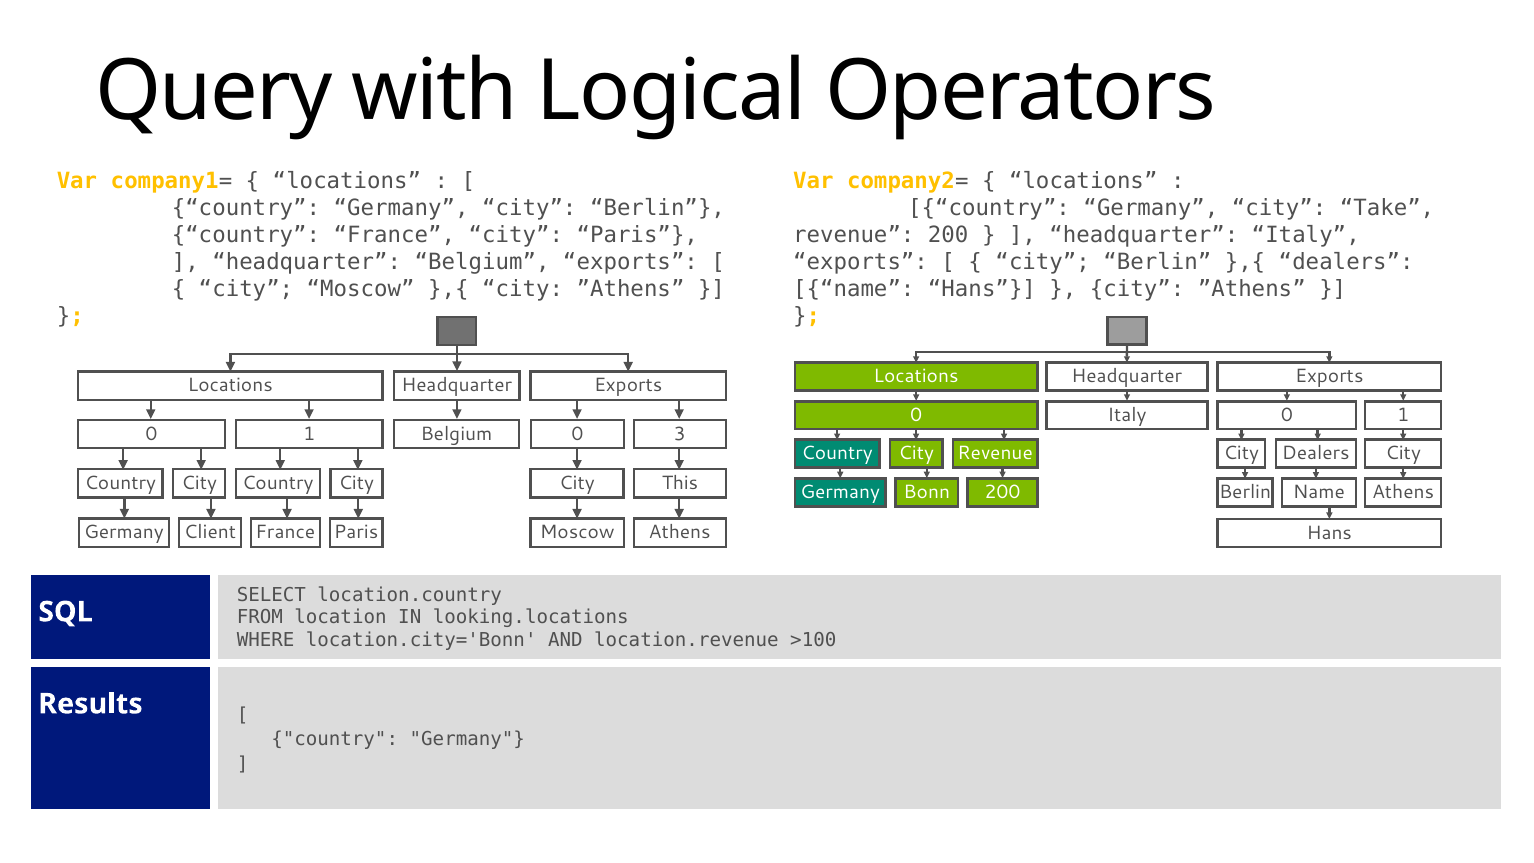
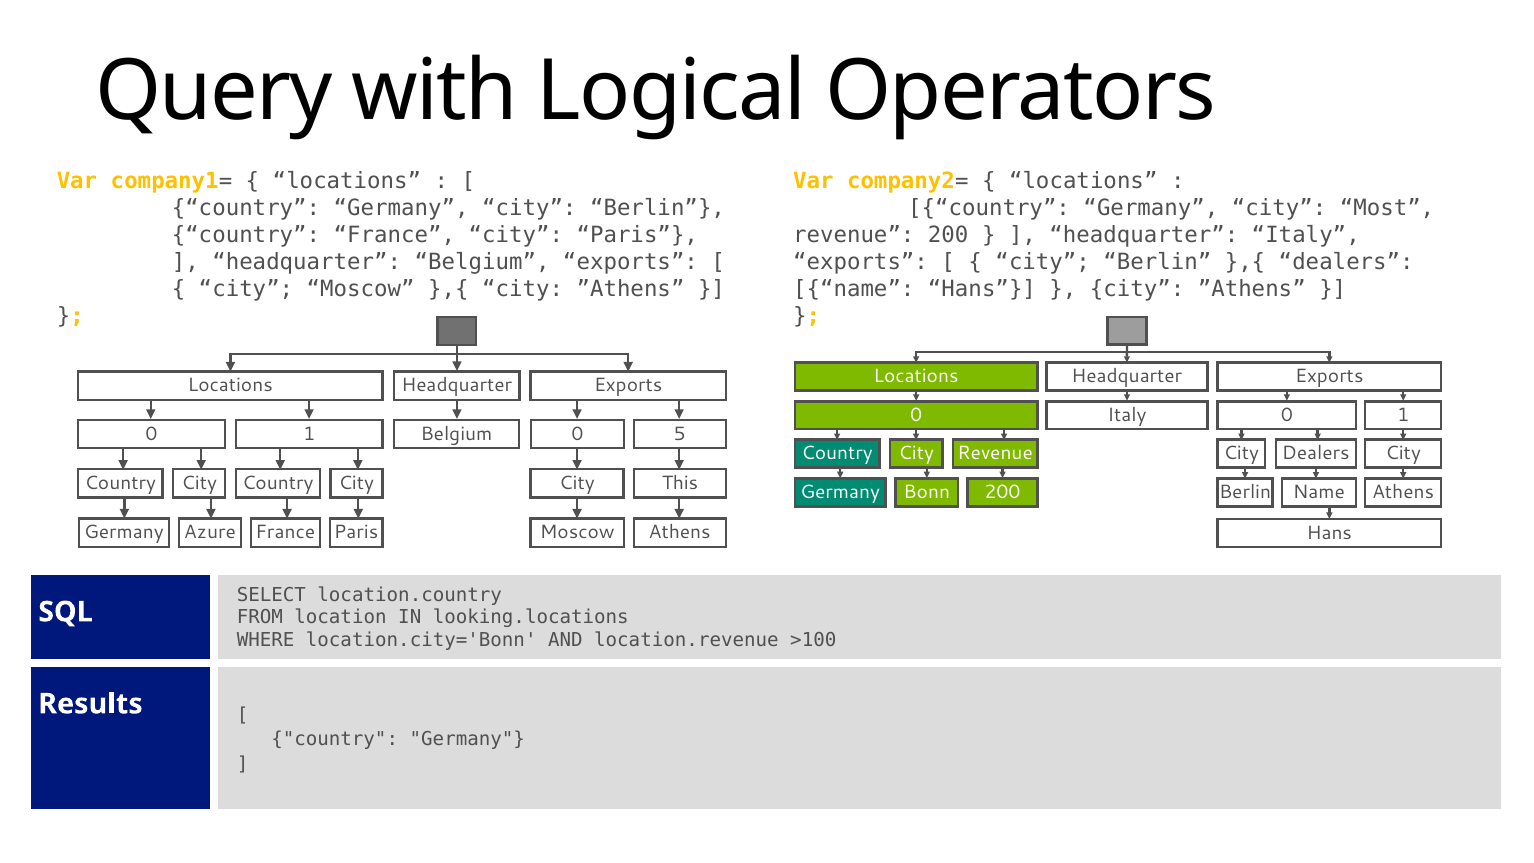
Take: Take -> Most (1387, 208)
3: 3 -> 5 (680, 434)
Client: Client -> Azure (210, 533)
